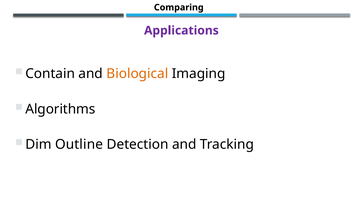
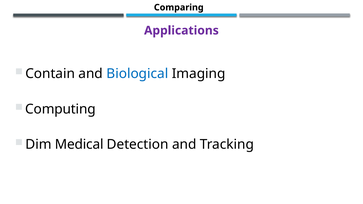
Biological colour: orange -> blue (137, 74)
Algorithms: Algorithms -> Computing (60, 109)
Outline: Outline -> Medical (79, 145)
